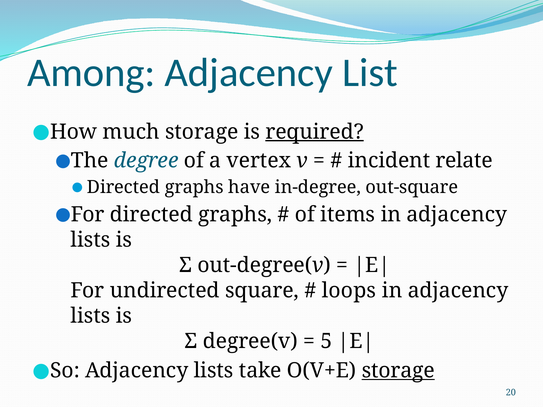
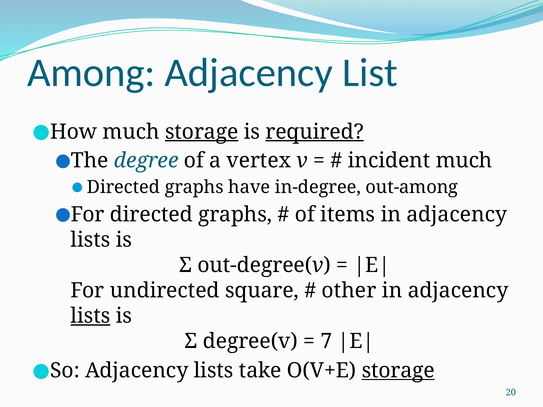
storage underline: none -> present (202, 132)
incident relate: relate -> much (464, 161)
out-square: out-square -> out-among (412, 187)
loops: loops -> other (349, 291)
lists underline: none -> present (90, 316)
5: 5 -> 7 (326, 341)
